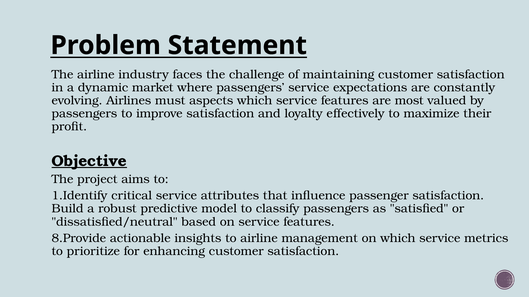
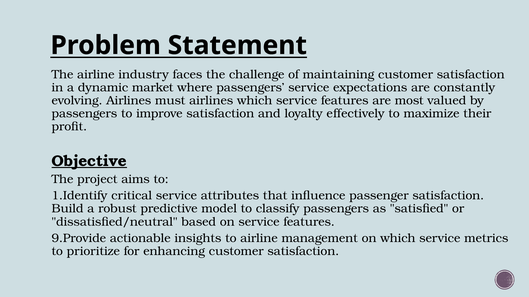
must aspects: aspects -> airlines (211, 101)
8.Provide: 8.Provide -> 9.Provide (79, 238)
